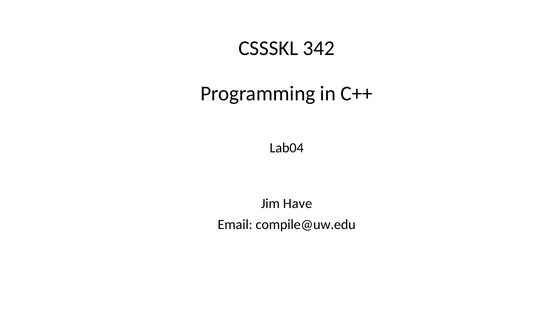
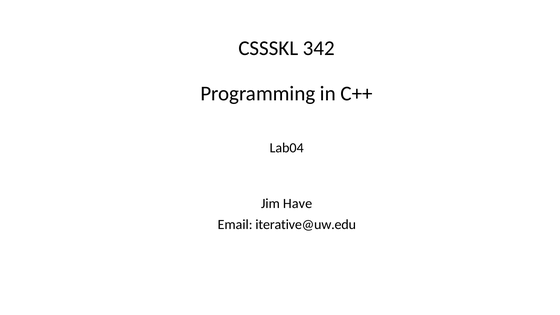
compile@uw.edu: compile@uw.edu -> iterative@uw.edu (306, 225)
